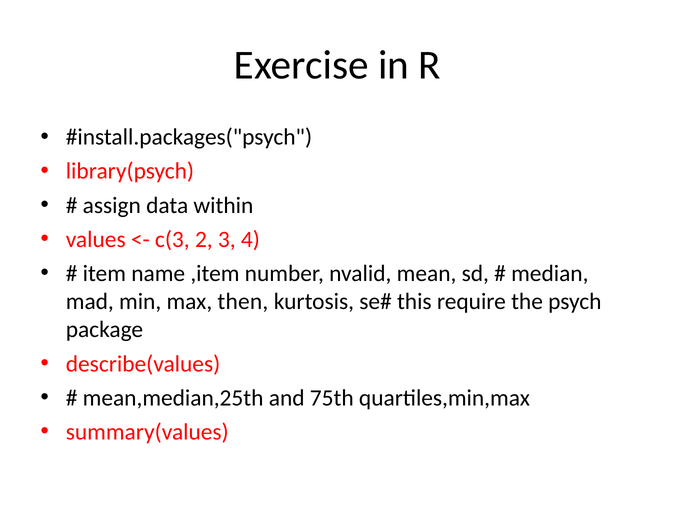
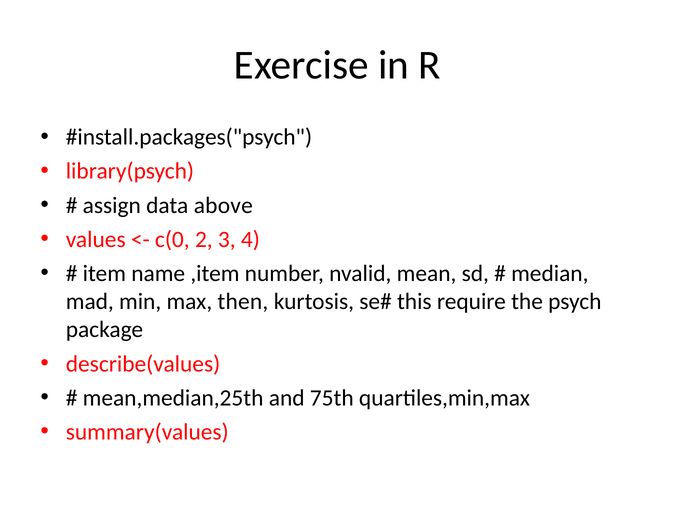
within: within -> above (223, 205)
c(3: c(3 -> c(0 (172, 240)
